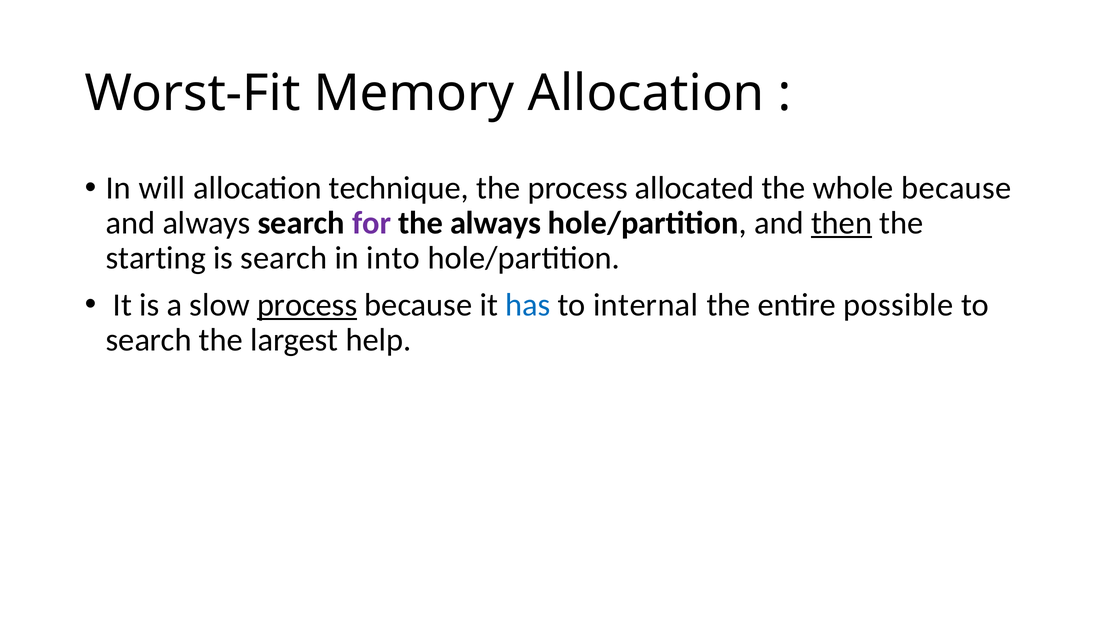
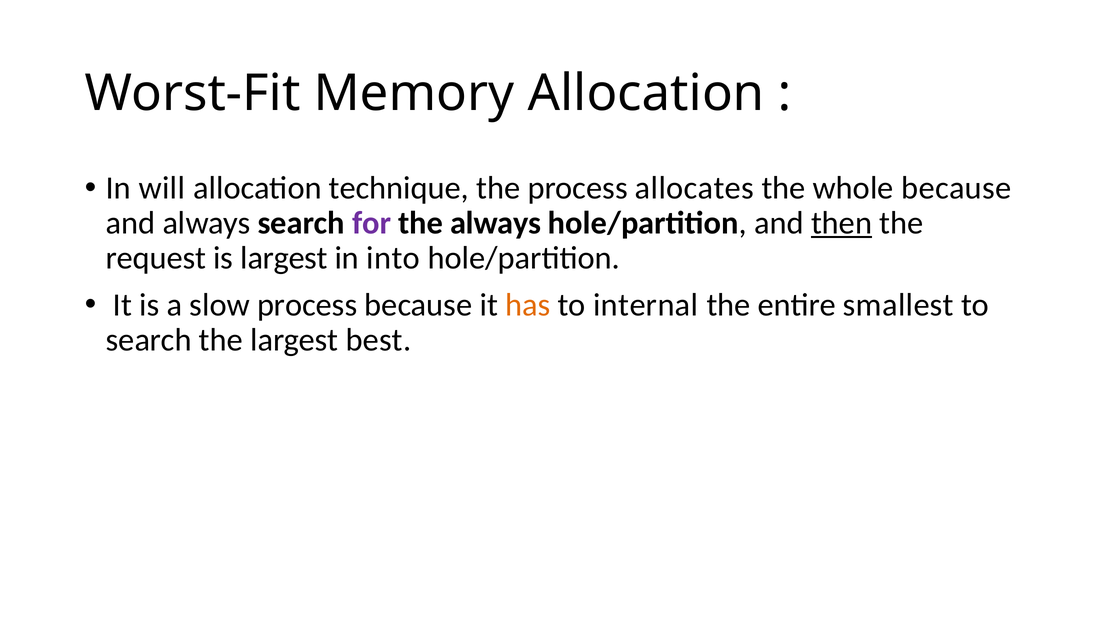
allocated: allocated -> allocates (694, 188)
starting: starting -> request (156, 258)
is search: search -> largest (284, 258)
process underline: present -> none (307, 305)
has colour: blue -> orange (528, 305)
possible: possible -> smallest (898, 305)
help: help -> best (378, 340)
